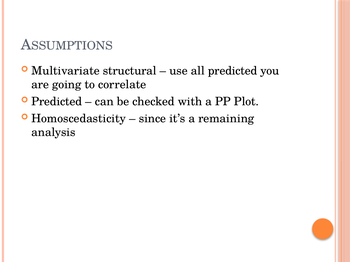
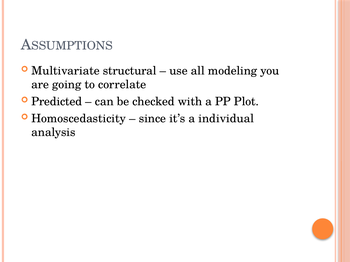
all predicted: predicted -> modeling (233, 71)
remaining: remaining -> individual (226, 119)
